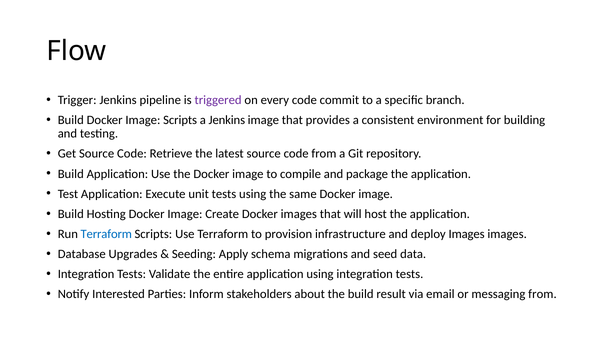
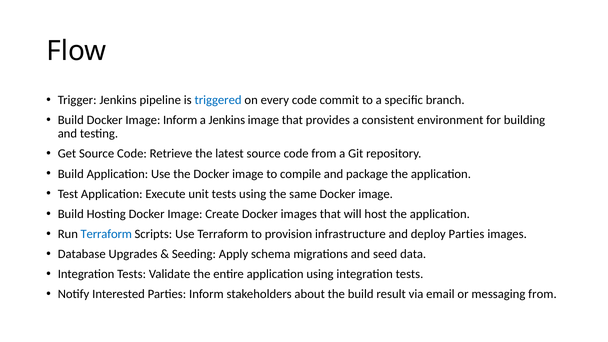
triggered colour: purple -> blue (218, 100)
Image Scripts: Scripts -> Inform (180, 120)
deploy Images: Images -> Parties (466, 234)
